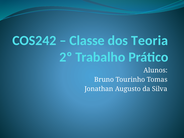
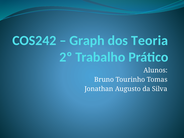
Classe: Classe -> Graph (87, 41)
